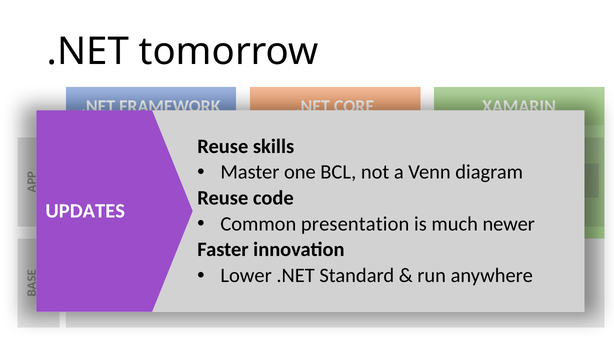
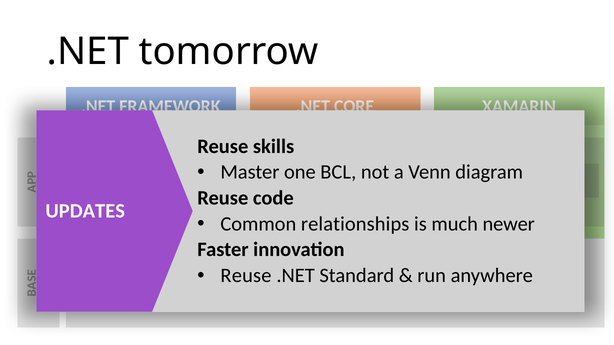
presentation: presentation -> relationships (355, 224)
Lower: Lower -> Reuse (246, 276)
